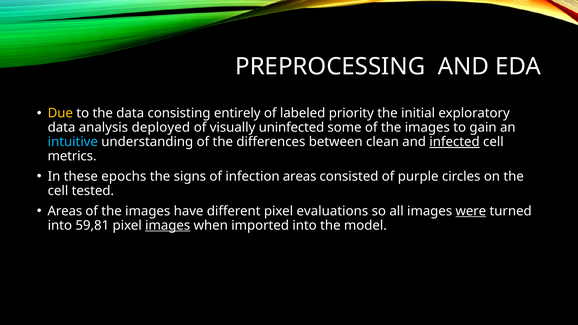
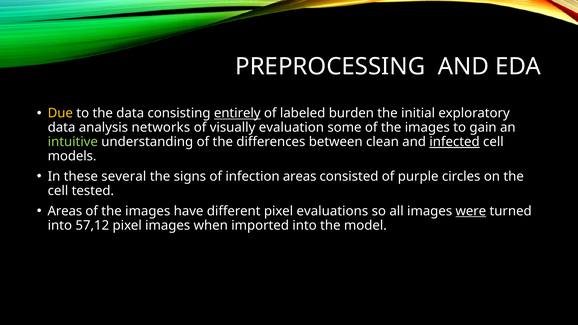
entirely underline: none -> present (237, 113)
priority: priority -> burden (351, 113)
deployed: deployed -> networks (161, 128)
uninfected: uninfected -> evaluation (291, 128)
intuitive colour: light blue -> light green (73, 142)
metrics: metrics -> models (72, 156)
epochs: epochs -> several (124, 177)
59,81: 59,81 -> 57,12 (92, 225)
images underline: present -> none (168, 225)
